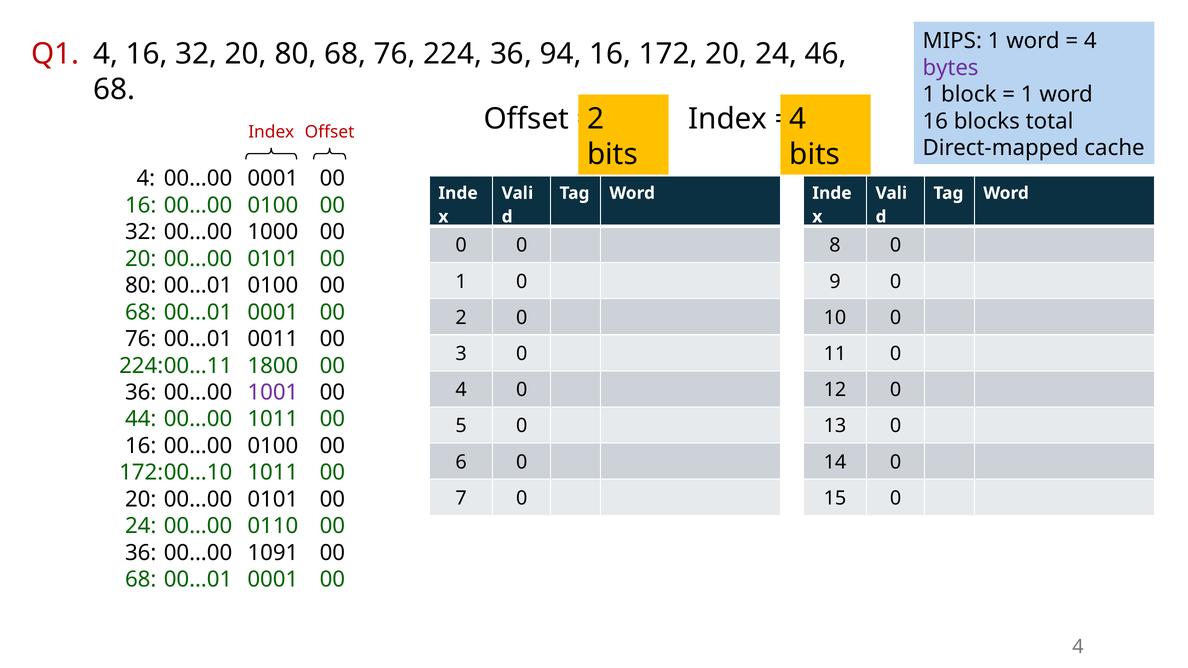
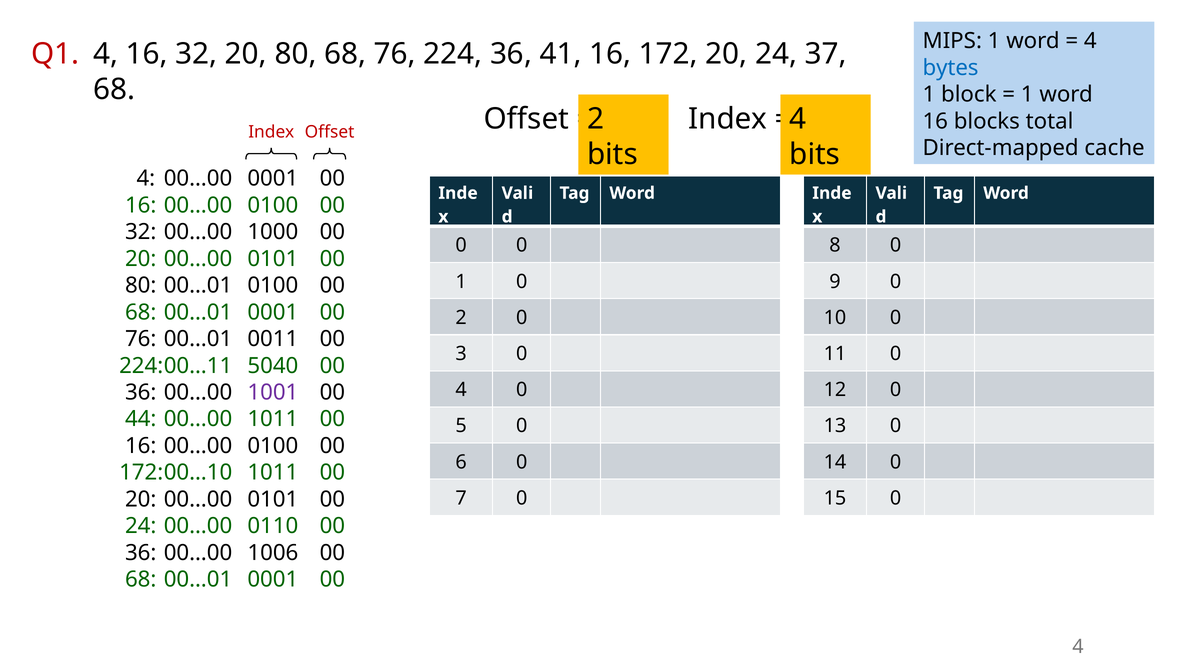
94: 94 -> 41 (561, 54)
46: 46 -> 37 (826, 54)
bytes colour: purple -> blue (951, 68)
1800: 1800 -> 5040 (273, 366)
1091: 1091 -> 1006 (273, 553)
